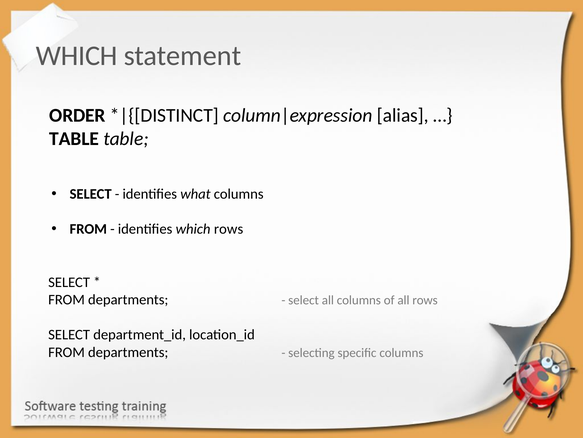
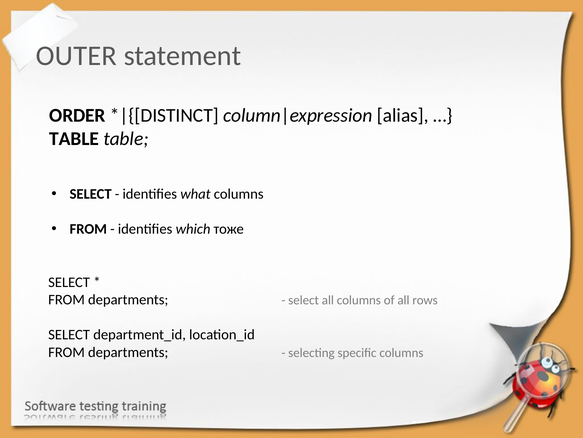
WHICH: WHICH -> OUTER (76, 56)
which rows: rows -> тоже (229, 229)
